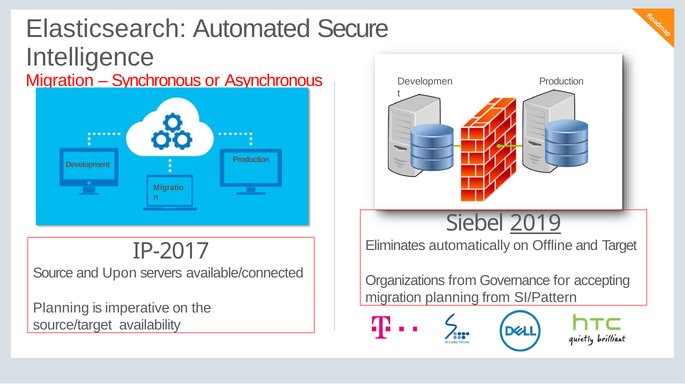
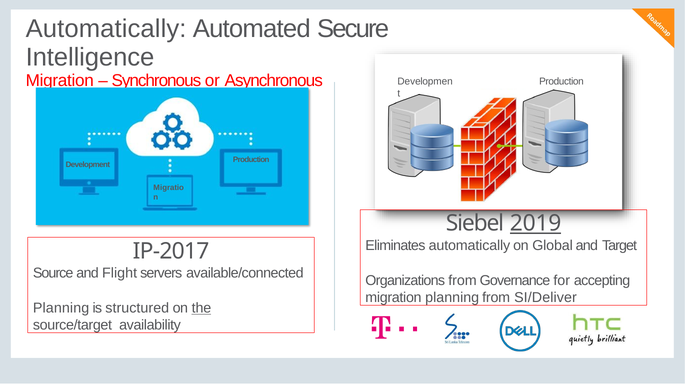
Elasticsearch: Elasticsearch -> Automatically (106, 29)
Offline: Offline -> Global (553, 246)
Upon: Upon -> Flight (120, 273)
SI/Pattern: SI/Pattern -> SI/Deliver (546, 298)
imperative: imperative -> structured (137, 308)
the underline: none -> present (201, 308)
